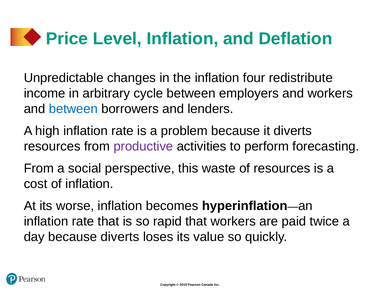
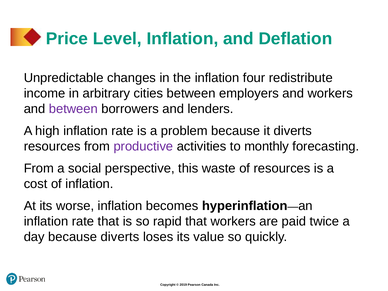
cycle: cycle -> cities (148, 93)
between colour: blue -> purple (73, 109)
perform: perform -> monthly (267, 146)
